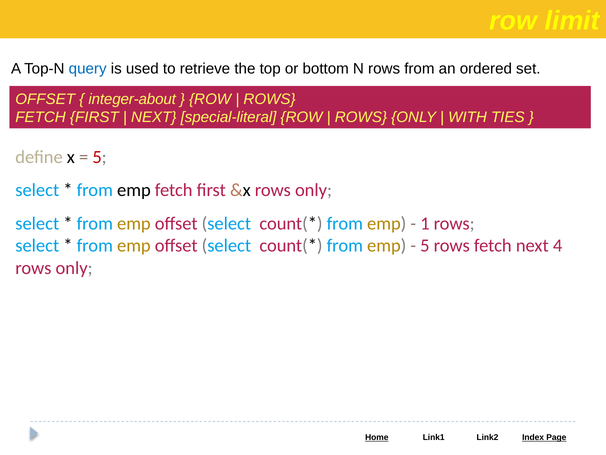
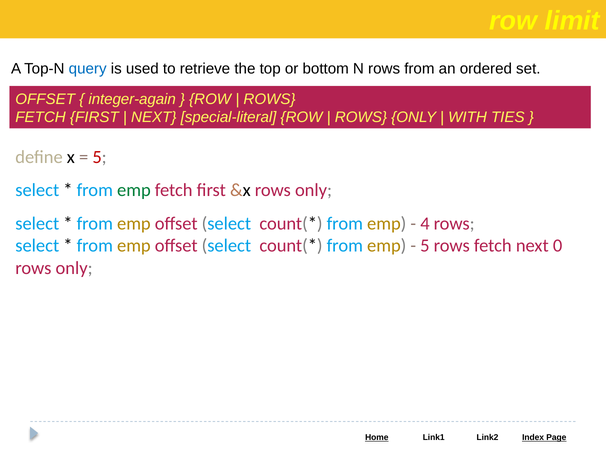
integer-about: integer-about -> integer-again (132, 99)
emp colour: black -> green (134, 190)
1: 1 -> 4 (425, 223)
4: 4 -> 0 (558, 246)
